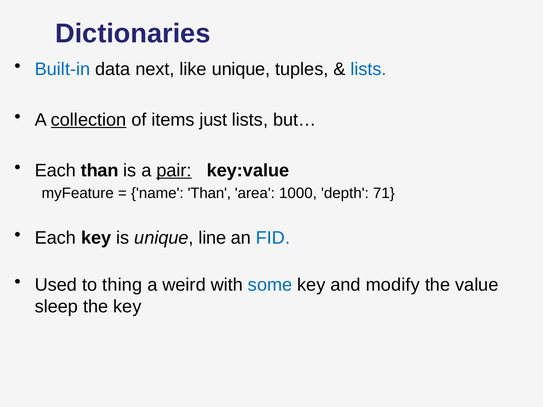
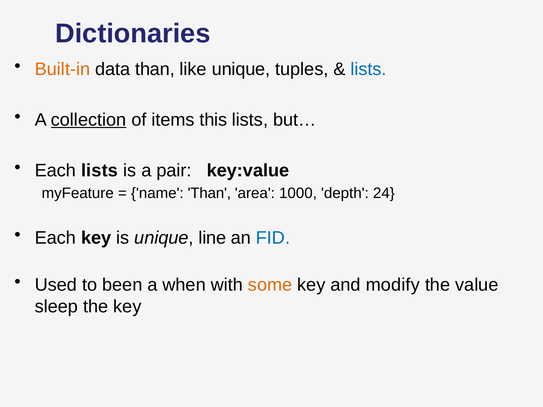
Built-in colour: blue -> orange (62, 69)
data next: next -> than (155, 69)
just: just -> this (213, 120)
Each than: than -> lists (100, 170)
pair underline: present -> none (174, 170)
71: 71 -> 24 (384, 193)
thing: thing -> been (122, 285)
weird: weird -> when (184, 285)
some colour: blue -> orange (270, 285)
